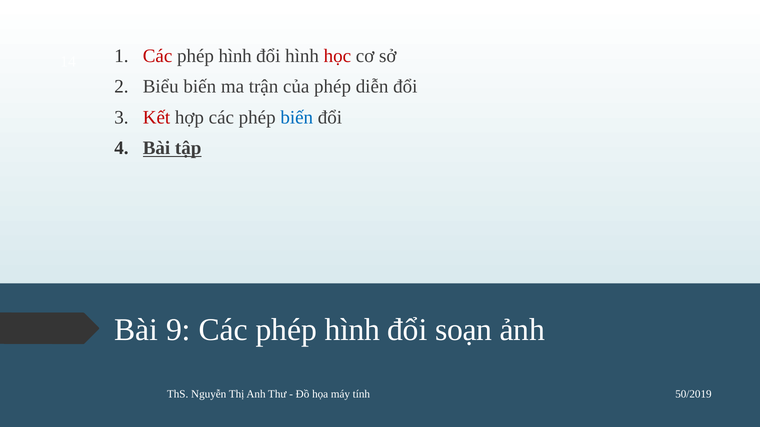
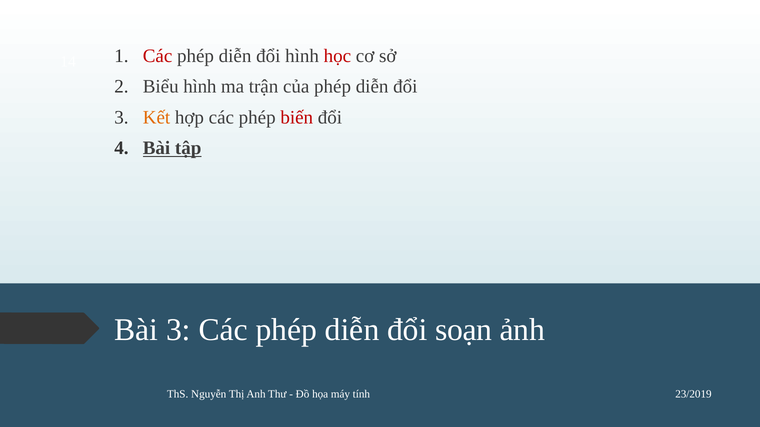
hình: hình -> diễn (235, 56)
Biểu biến: biến -> hình (200, 87)
Kết colour: red -> orange (157, 118)
biến colour: blue -> red (297, 118)
Bài 9: 9 -> 3 (178, 330)
hình: hình -> diễn (352, 330)
50/2019: 50/2019 -> 23/2019 (693, 394)
